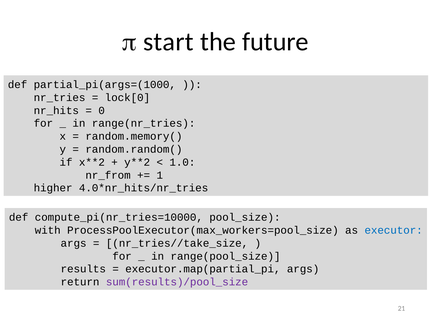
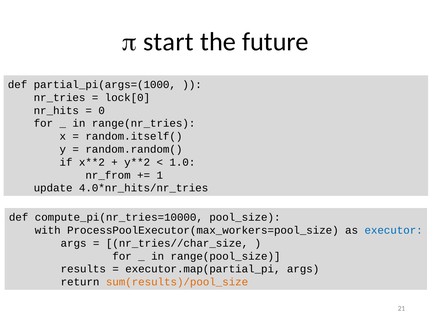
random.memory(: random.memory( -> random.itself( (134, 136)
higher: higher -> update (53, 188)
nr_tries//take_size: nr_tries//take_size -> nr_tries//char_size (177, 243)
sum(results)/pool_size colour: purple -> orange (177, 282)
